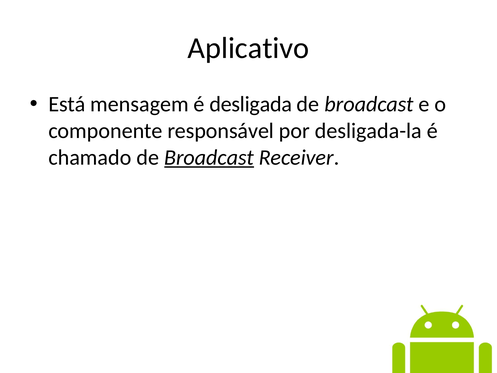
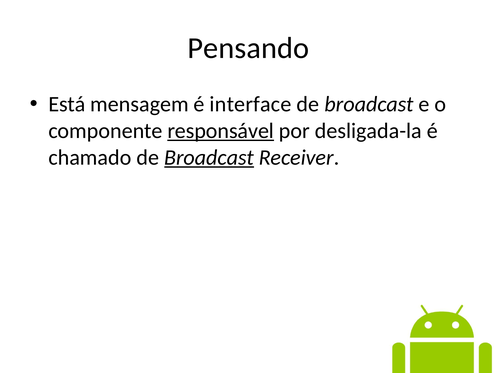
Aplicativo: Aplicativo -> Pensando (248, 48)
desligada: desligada -> interface (251, 104)
responsável underline: none -> present (221, 131)
